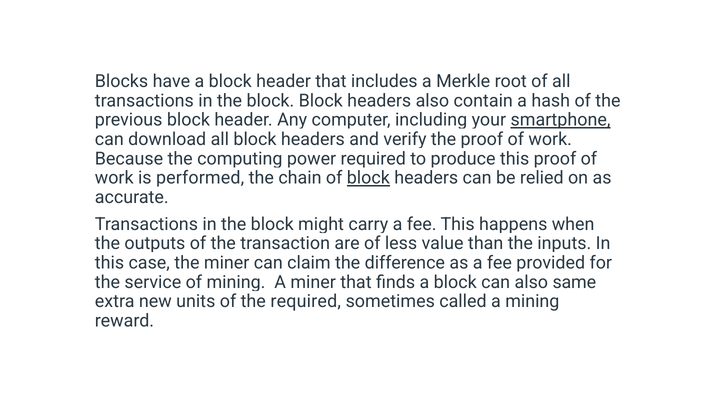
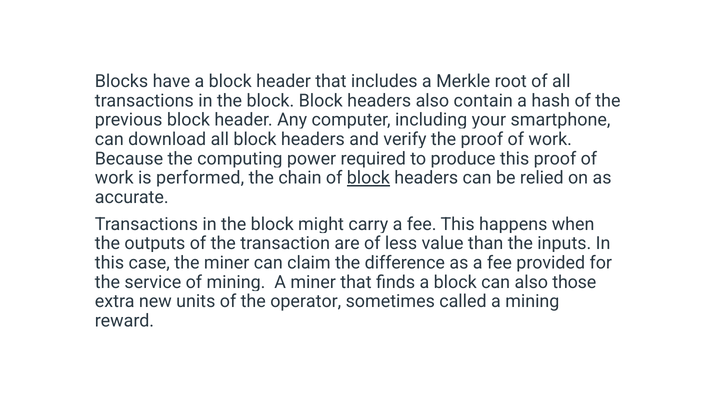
smartphone underline: present -> none (560, 120)
same: same -> those (574, 282)
the required: required -> operator (306, 301)
